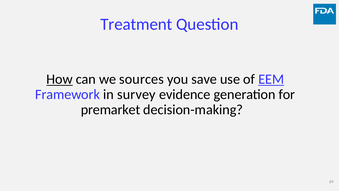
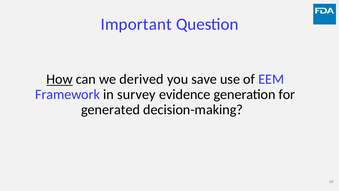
Treatment: Treatment -> Important (136, 24)
sources: sources -> derived (142, 79)
EEM underline: present -> none (271, 79)
premarket: premarket -> generated (111, 110)
